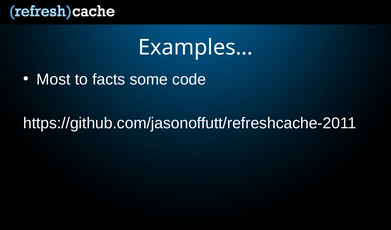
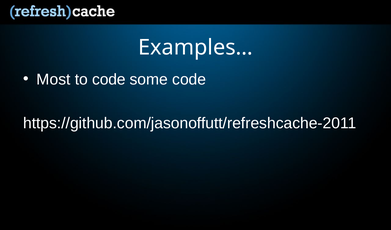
to facts: facts -> code (109, 79)
